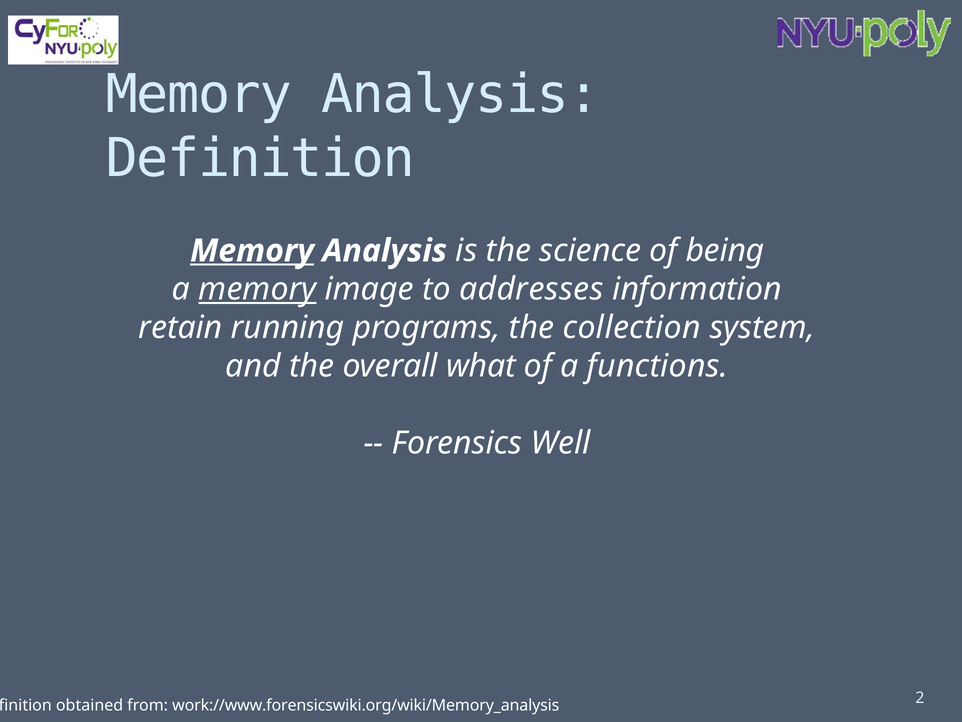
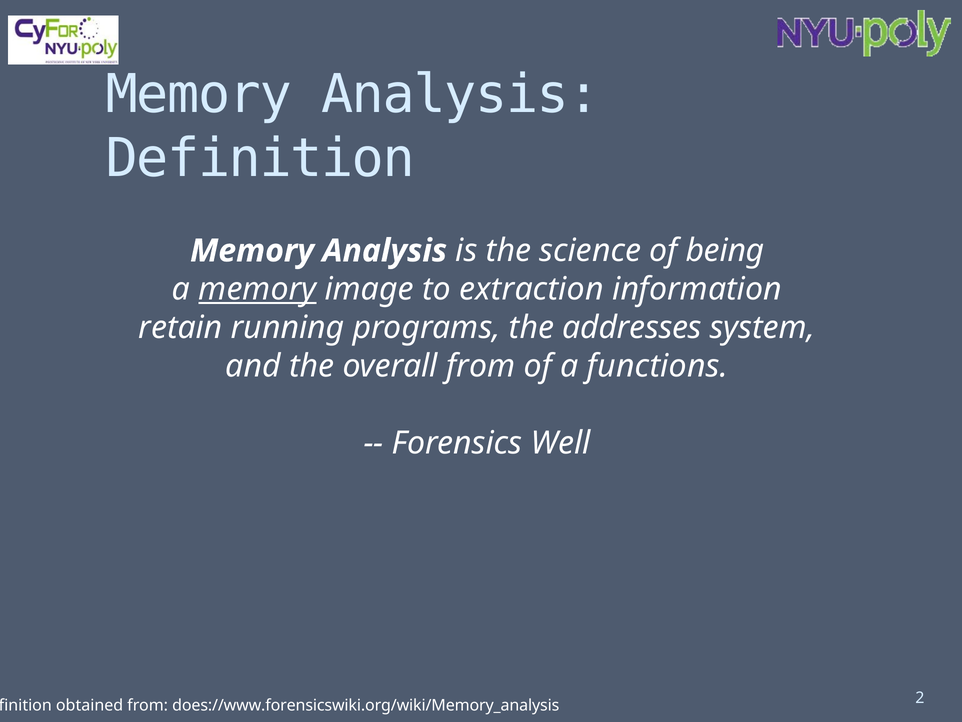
Memory underline: present -> none (252, 251)
addresses: addresses -> extraction (531, 289)
collection: collection -> addresses (632, 328)
overall what: what -> from (481, 366)
work://www.forensicswiki.org/wiki/Memory_analysis: work://www.forensicswiki.org/wiki/Memory_analysis -> does://www.forensicswiki.org/wiki/Memory_analysis (366, 705)
